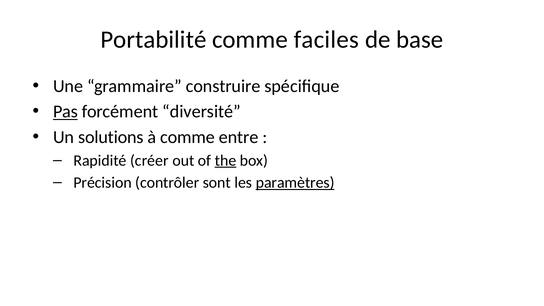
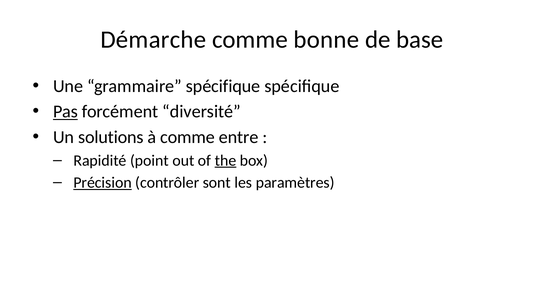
Portabilité: Portabilité -> Démarche (153, 39)
faciles: faciles -> bonne (326, 39)
grammaire construire: construire -> spécifique (223, 86)
créer: créer -> point (149, 160)
Précision underline: none -> present (103, 183)
paramètres underline: present -> none (295, 183)
